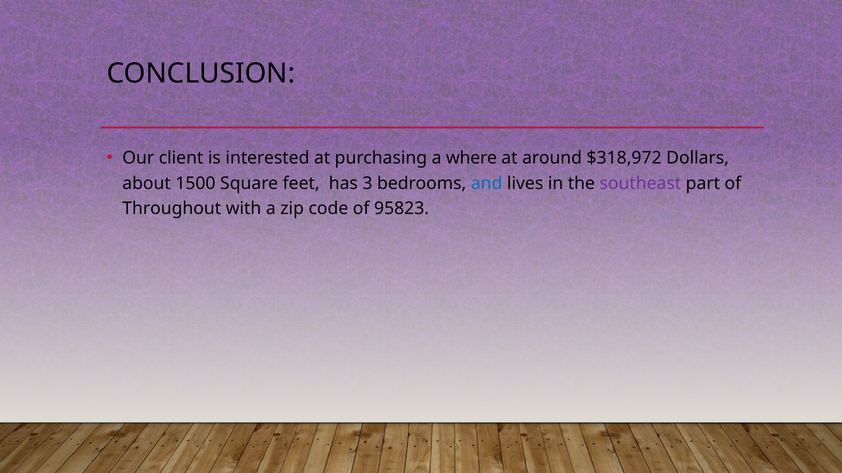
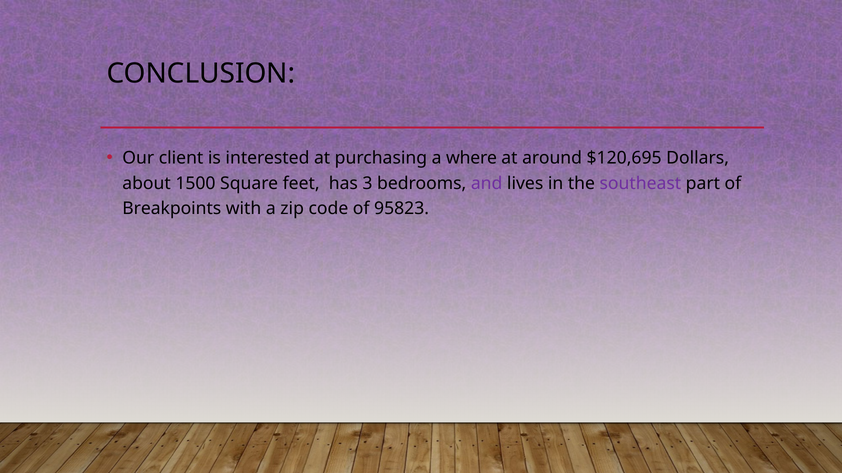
$318,972: $318,972 -> $120,695 (624, 158)
and colour: blue -> purple (487, 184)
Throughout: Throughout -> Breakpoints (172, 209)
